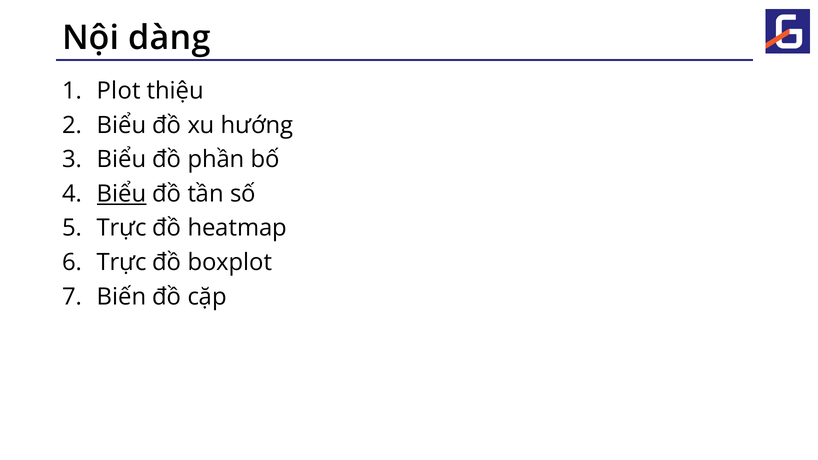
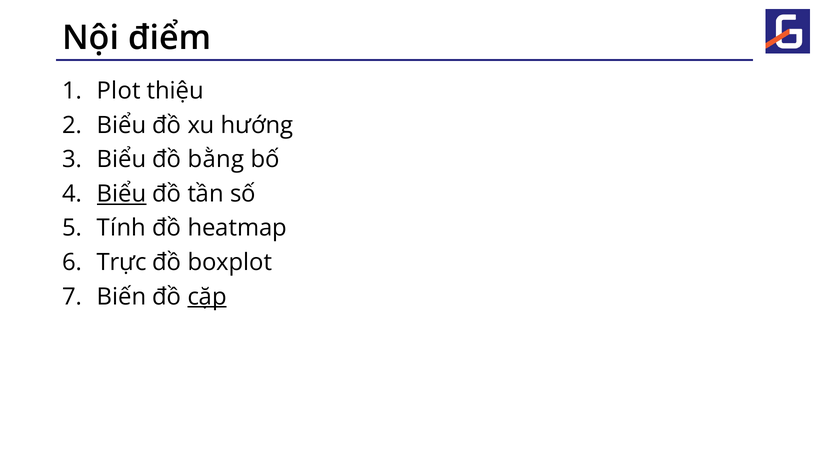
dàng: dàng -> điểm (170, 38)
phần: phần -> bằng (216, 160)
Trực: Trực -> Tính (121, 228)
cặp underline: none -> present (207, 297)
